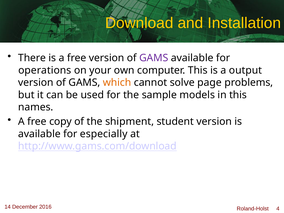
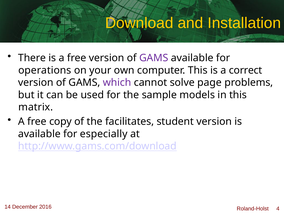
output: output -> correct (246, 70)
which colour: orange -> purple (117, 83)
names: names -> matrix (36, 107)
shipment: shipment -> facilitates (130, 122)
